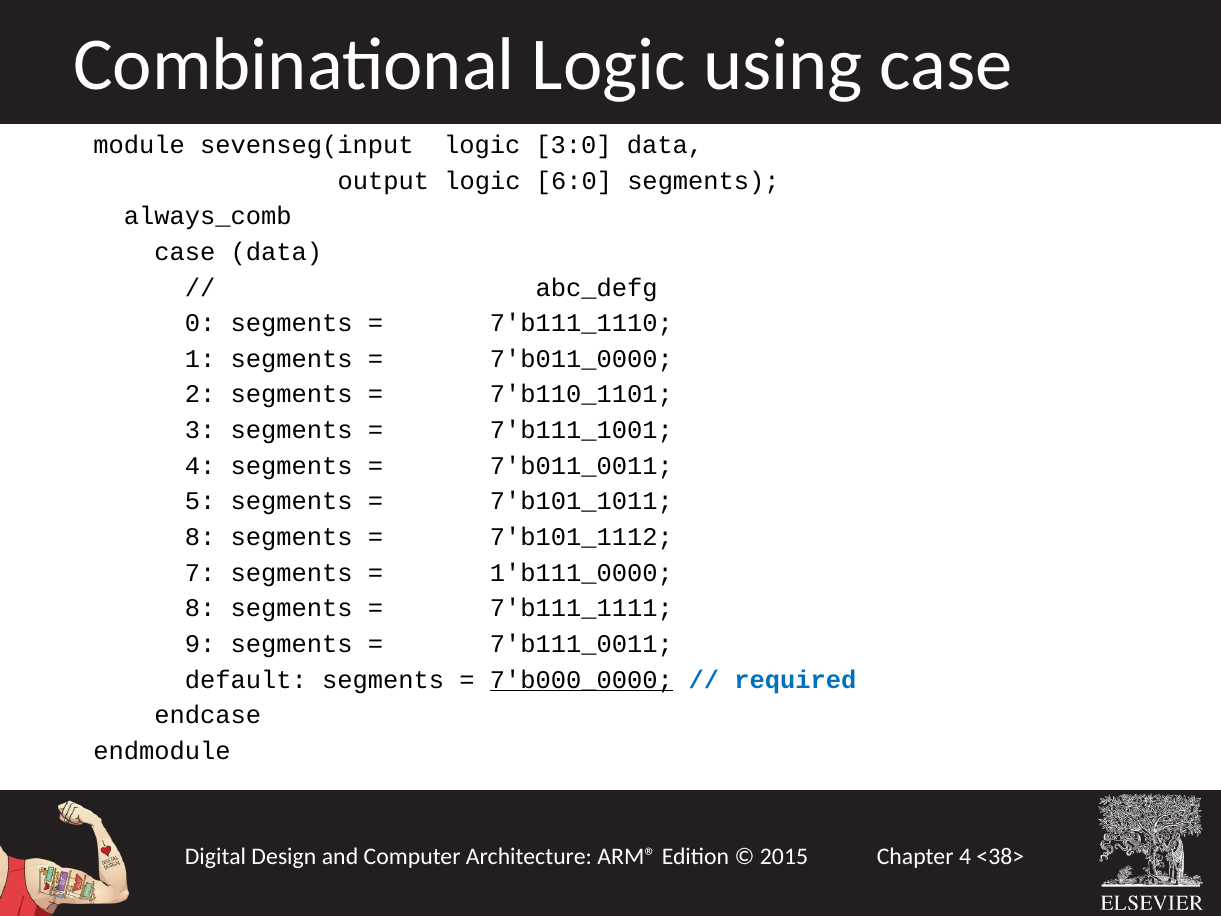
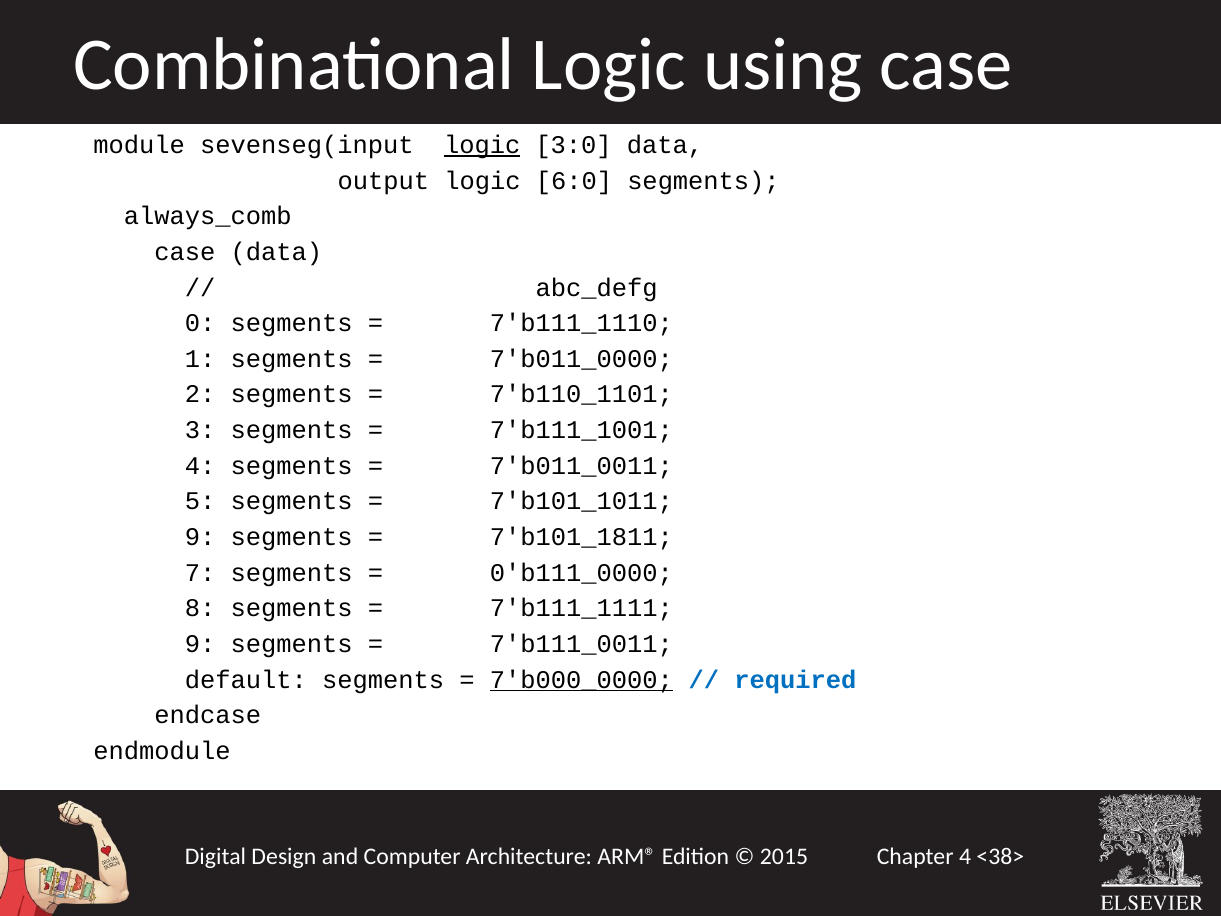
logic underline: none -> present (482, 145)
8: 8 -> 9 (200, 537)
7'b101_1112: 7'b101_1112 -> 7'b101_1811 (581, 537)
1'b111_0000: 1'b111_0000 -> 0'b111_0000 (581, 573)
